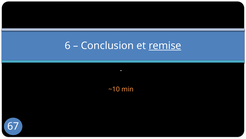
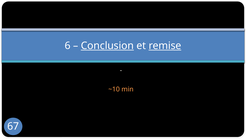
Conclusion underline: none -> present (107, 45)
